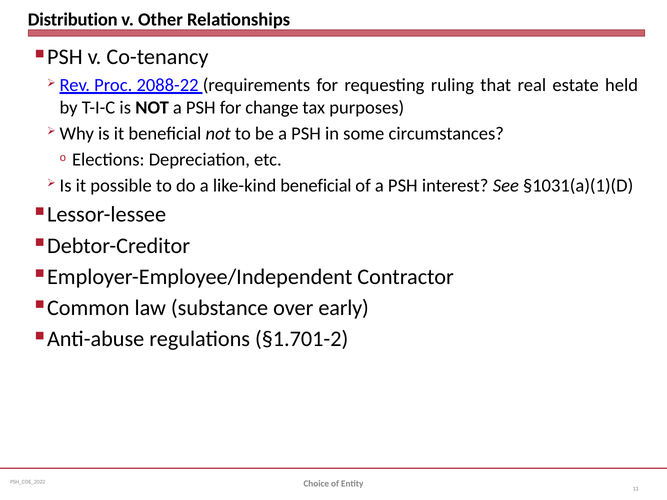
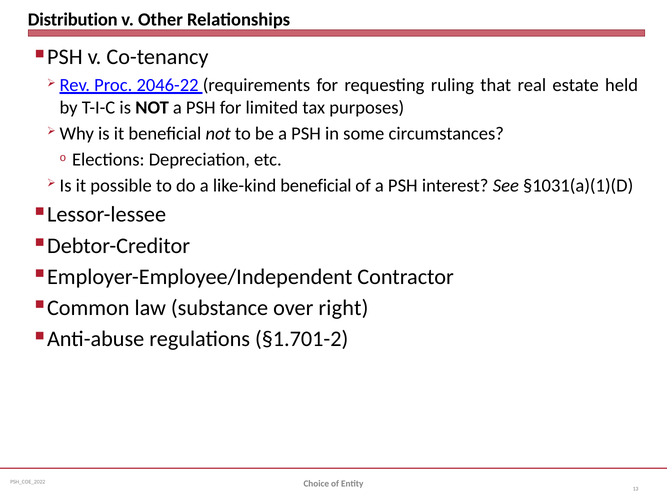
2088-22: 2088-22 -> 2046-22 (168, 85)
change: change -> limited (272, 108)
early: early -> right (343, 308)
